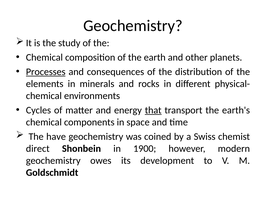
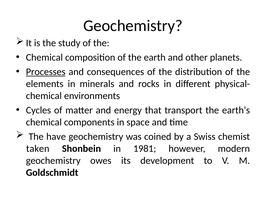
that underline: present -> none (153, 110)
direct: direct -> taken (38, 148)
1900: 1900 -> 1981 (145, 148)
